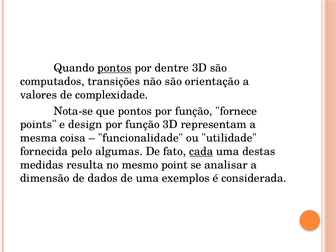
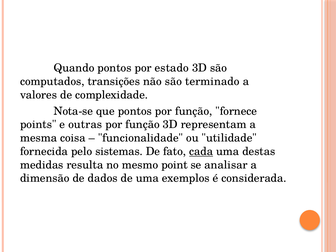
pontos underline: present -> none (114, 68)
dentre: dentre -> estado (172, 68)
orientação: orientação -> terminado (212, 81)
design: design -> outras (85, 125)
algumas: algumas -> sistemas (119, 151)
